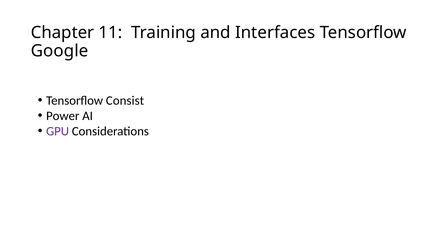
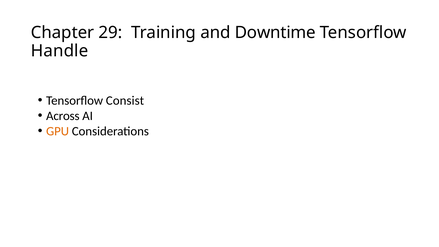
11: 11 -> 29 (111, 33)
Interfaces: Interfaces -> Downtime (275, 33)
Google: Google -> Handle (60, 51)
Power: Power -> Across (63, 116)
GPU colour: purple -> orange (58, 131)
